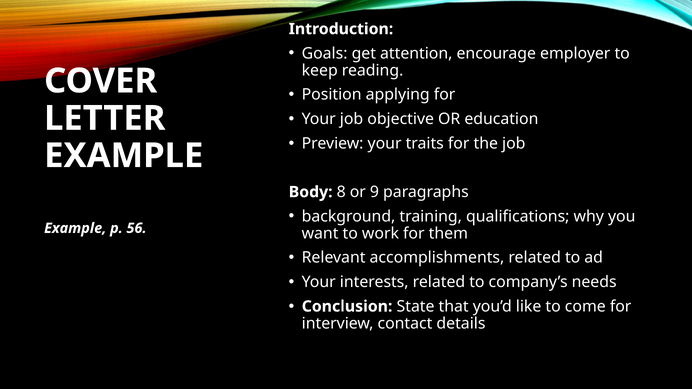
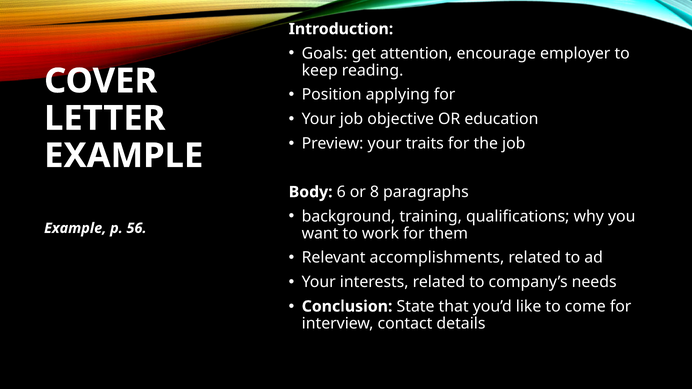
8: 8 -> 6 (341, 192)
9: 9 -> 8 (375, 192)
